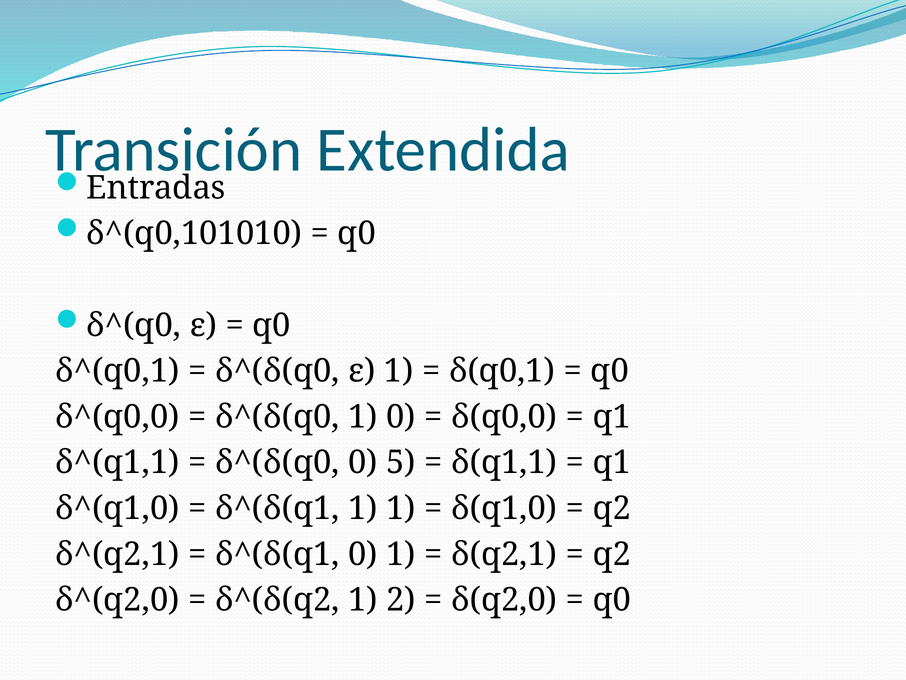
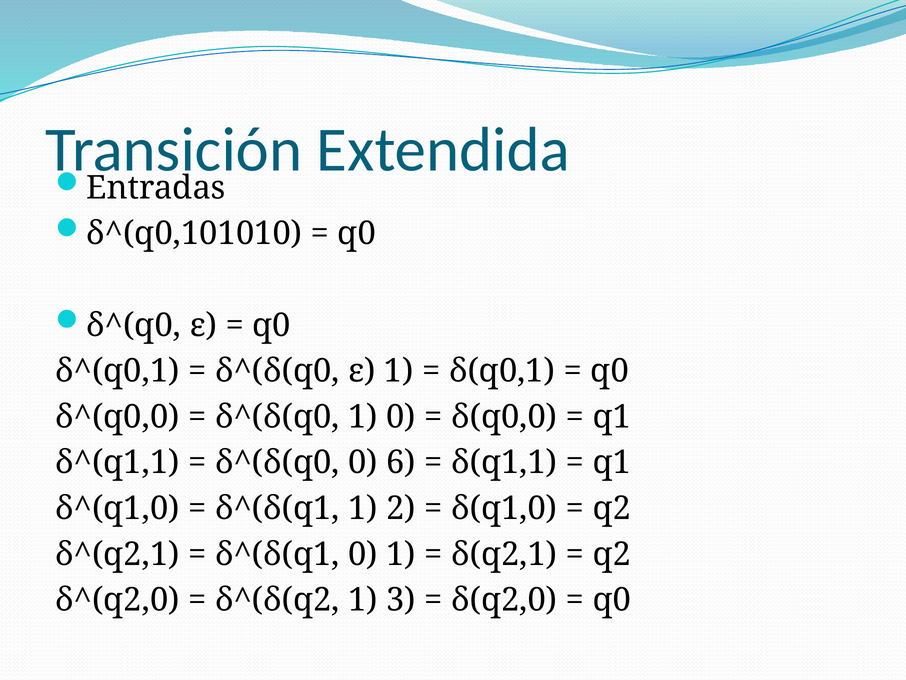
5: 5 -> 6 (401, 462)
1 1: 1 -> 2 (401, 508)
2: 2 -> 3 (401, 600)
